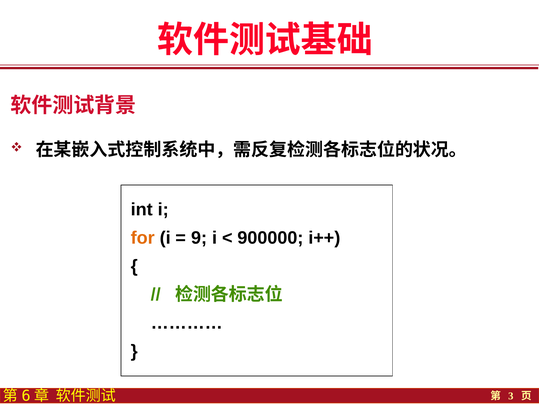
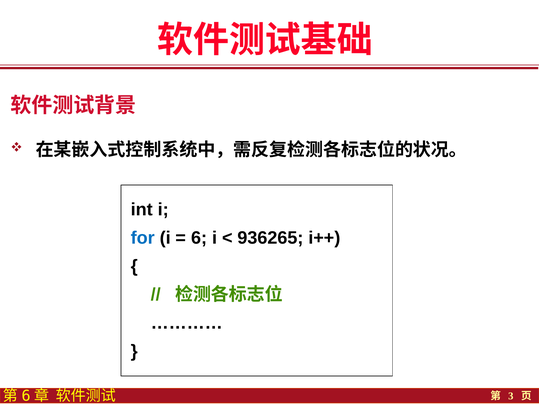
for colour: orange -> blue (143, 238)
9: 9 -> 6 (199, 238)
900000: 900000 -> 936265 (271, 238)
